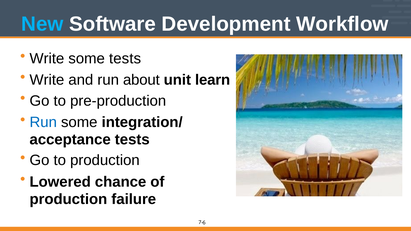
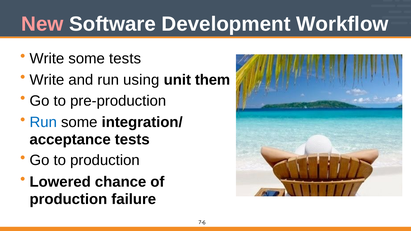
New colour: light blue -> pink (42, 24)
about: about -> using (141, 80)
learn: learn -> them (213, 80)
